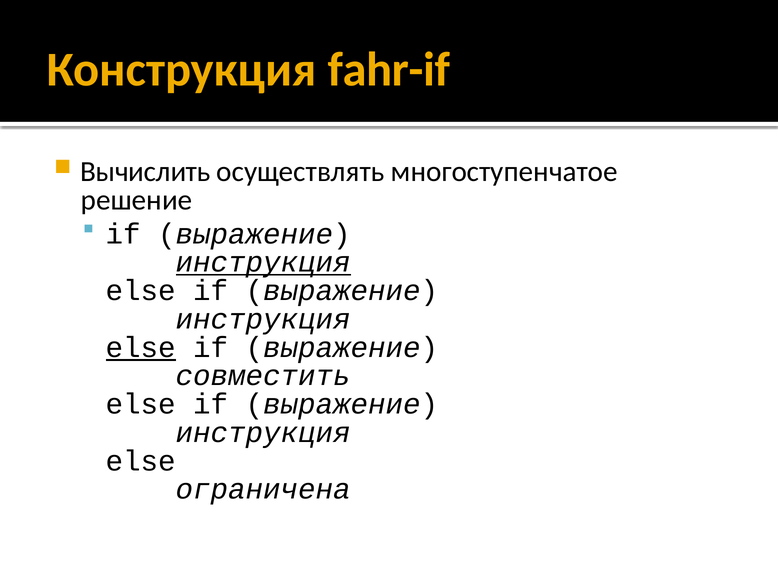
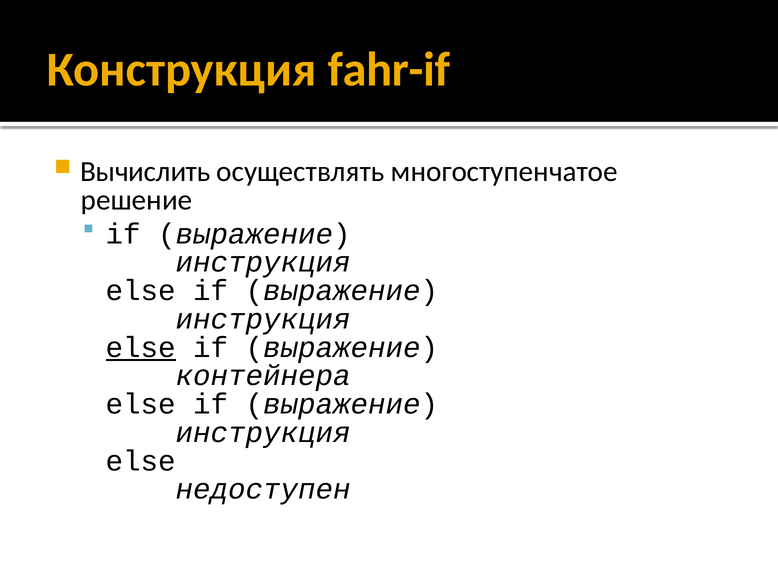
инструкция underline: present -> none (263, 263)
совместить: совместить -> контейнера (263, 376)
ограничена: ограничена -> недоступен (263, 490)
